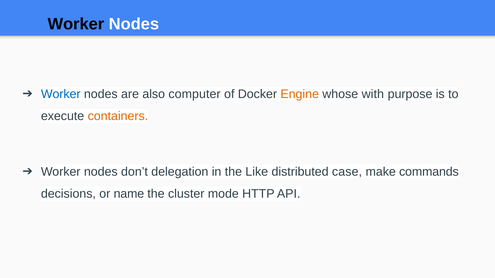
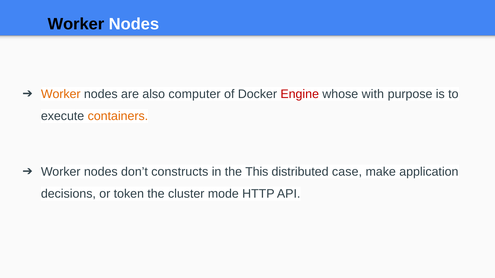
Worker colour: blue -> orange (61, 94)
Engine colour: orange -> red (300, 94)
delegation: delegation -> constructs (180, 172)
Like: Like -> This (257, 172)
commands: commands -> application (429, 172)
name: name -> token (129, 194)
